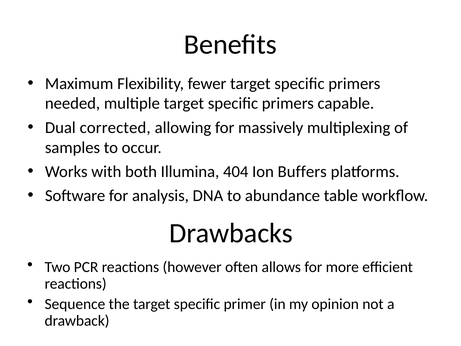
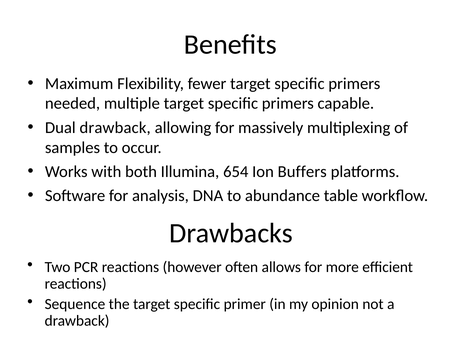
Dual corrected: corrected -> drawback (115, 127)
404: 404 -> 654 (236, 172)
